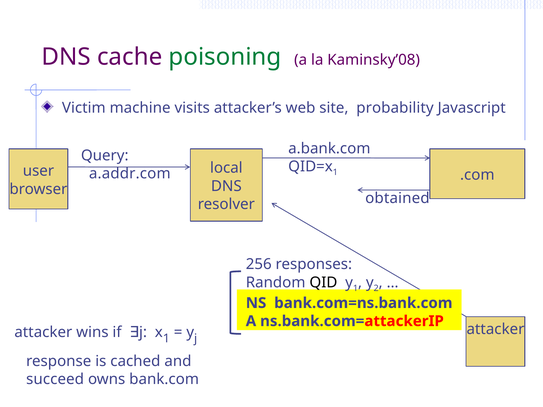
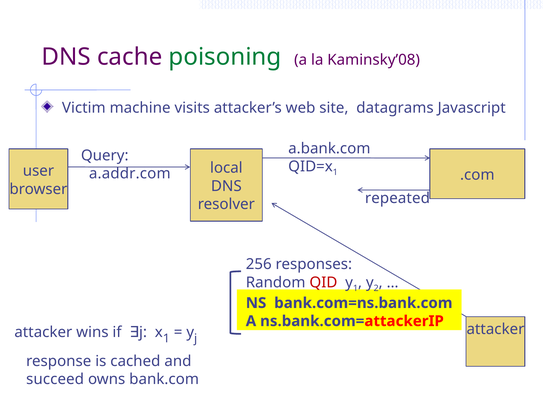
probability: probability -> datagrams (395, 108)
obtained: obtained -> repeated (397, 198)
QID colour: black -> red (323, 283)
